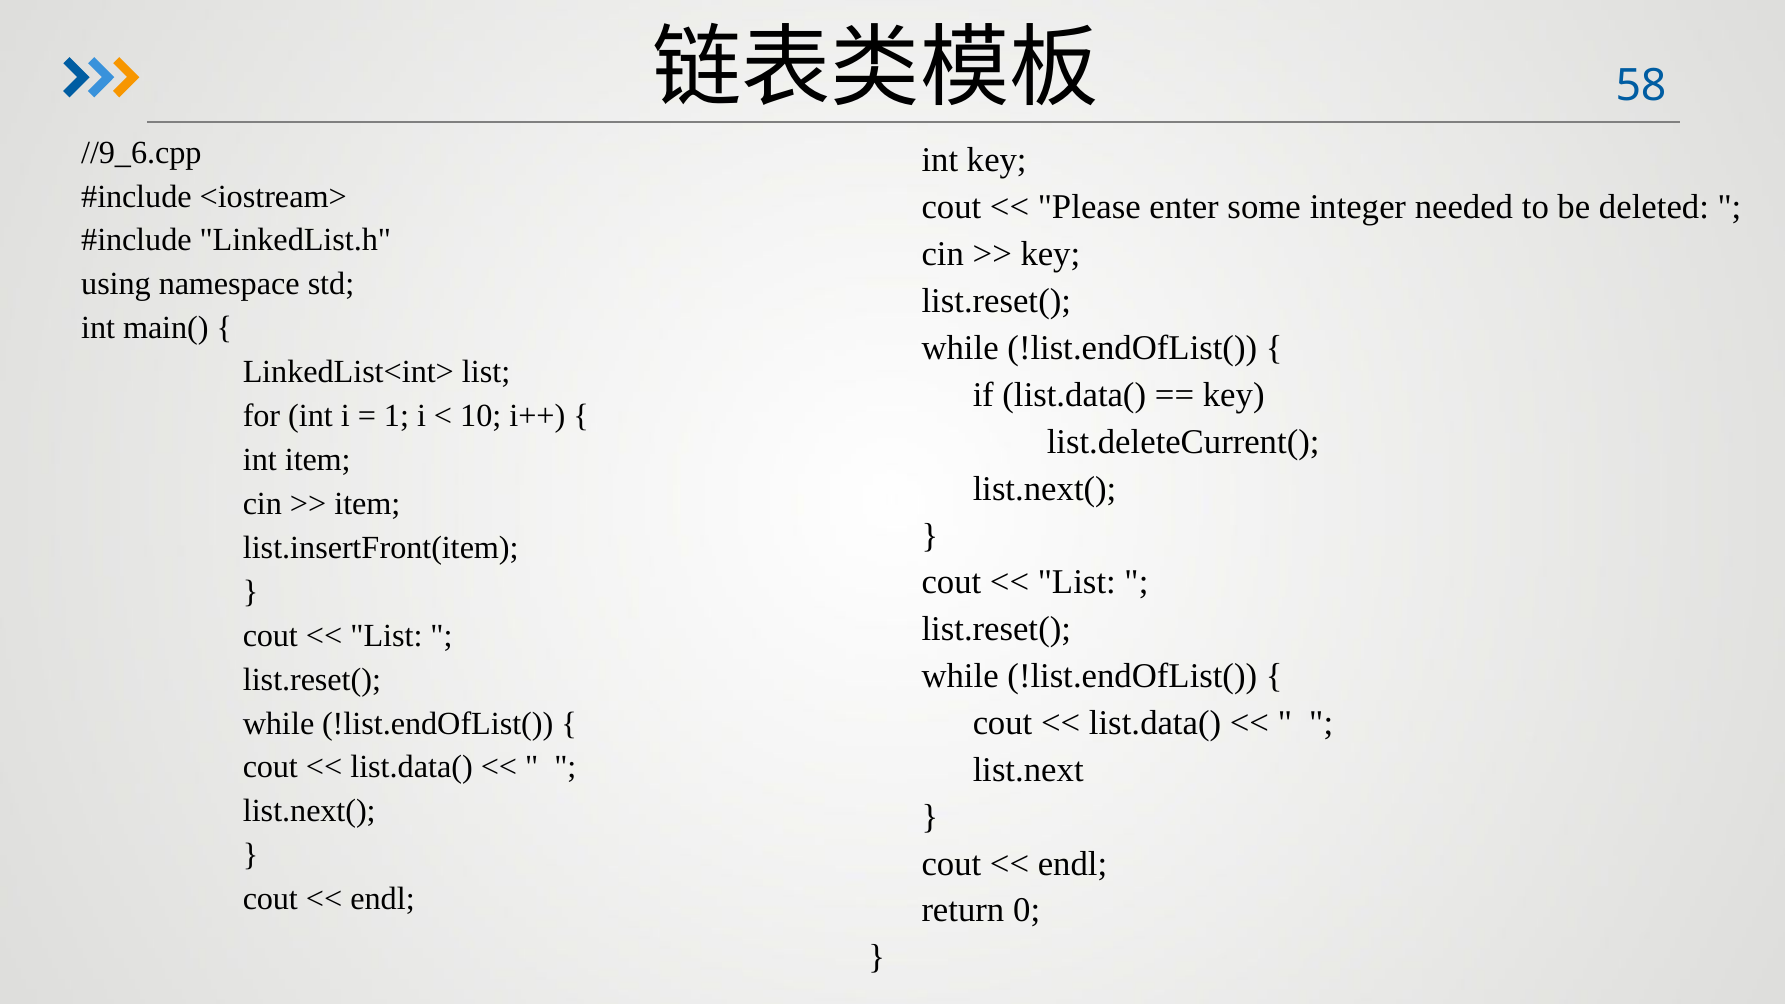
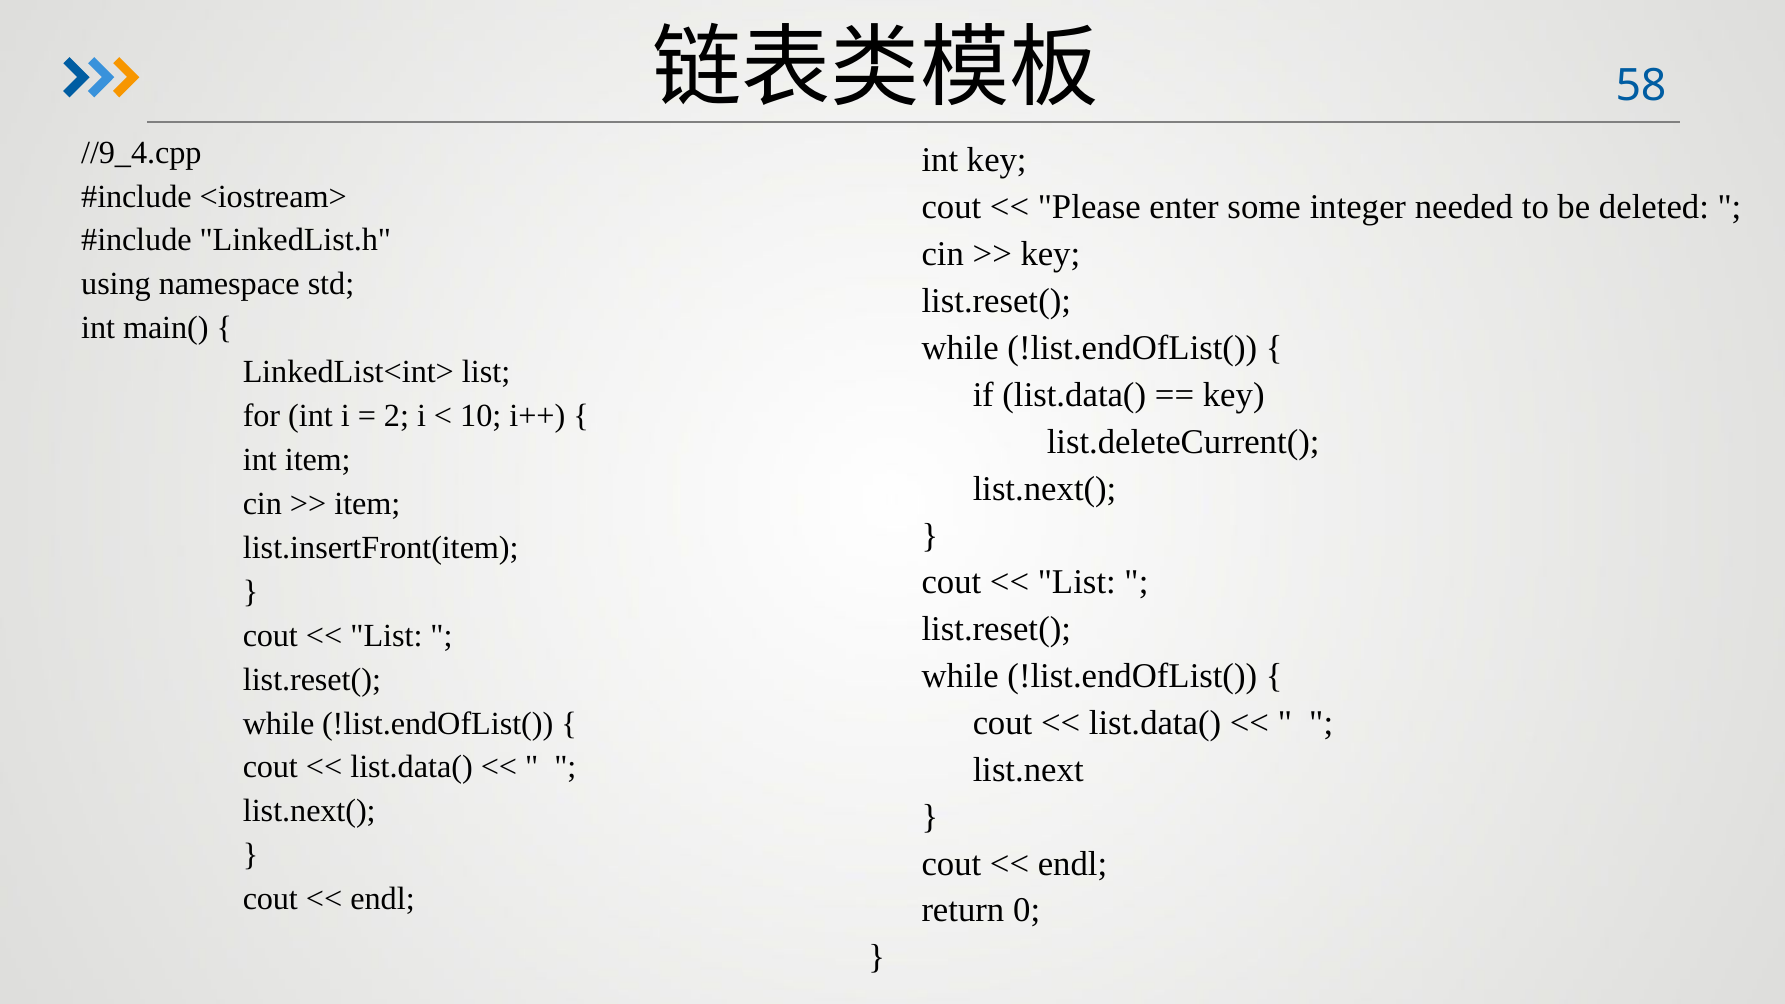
//9_6.cpp: //9_6.cpp -> //9_4.cpp (141, 152)
1: 1 -> 2 (397, 416)
